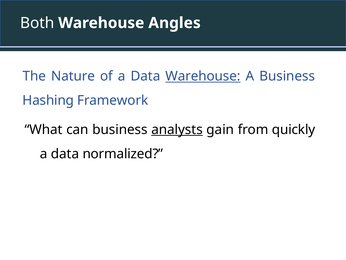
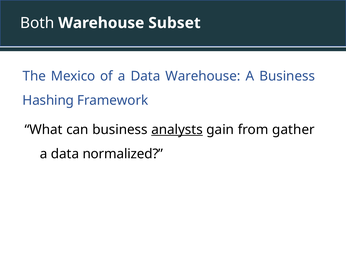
Angles: Angles -> Subset (174, 23)
Nature: Nature -> Mexico (73, 76)
Warehouse underline: present -> none (203, 76)
quickly: quickly -> gather (293, 129)
